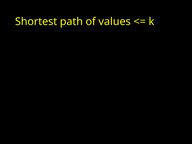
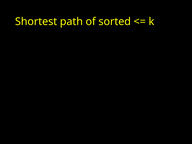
values: values -> sorted (115, 22)
